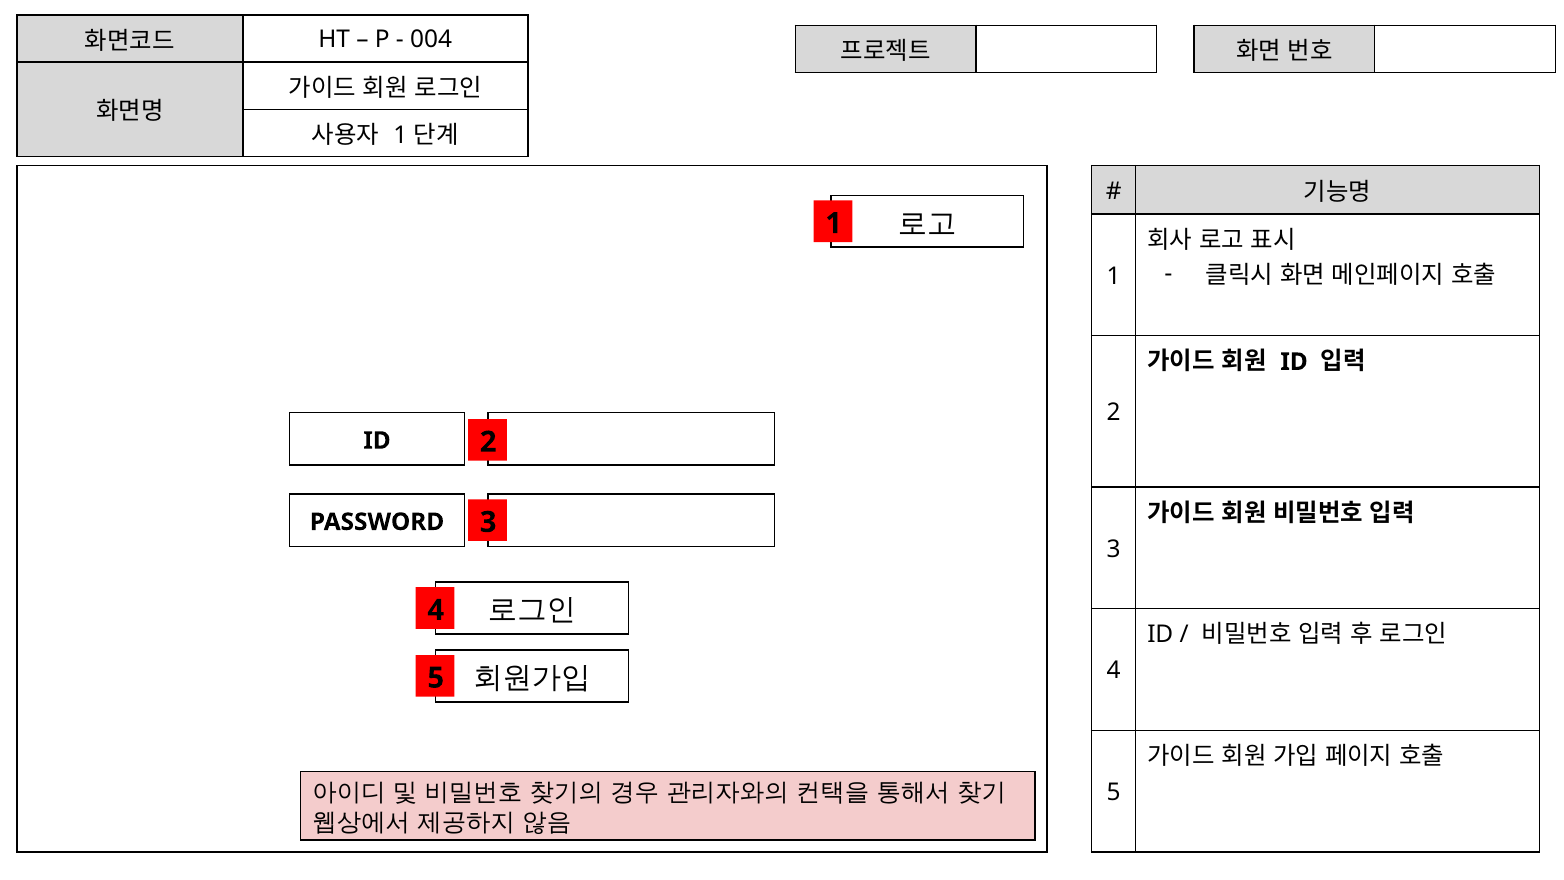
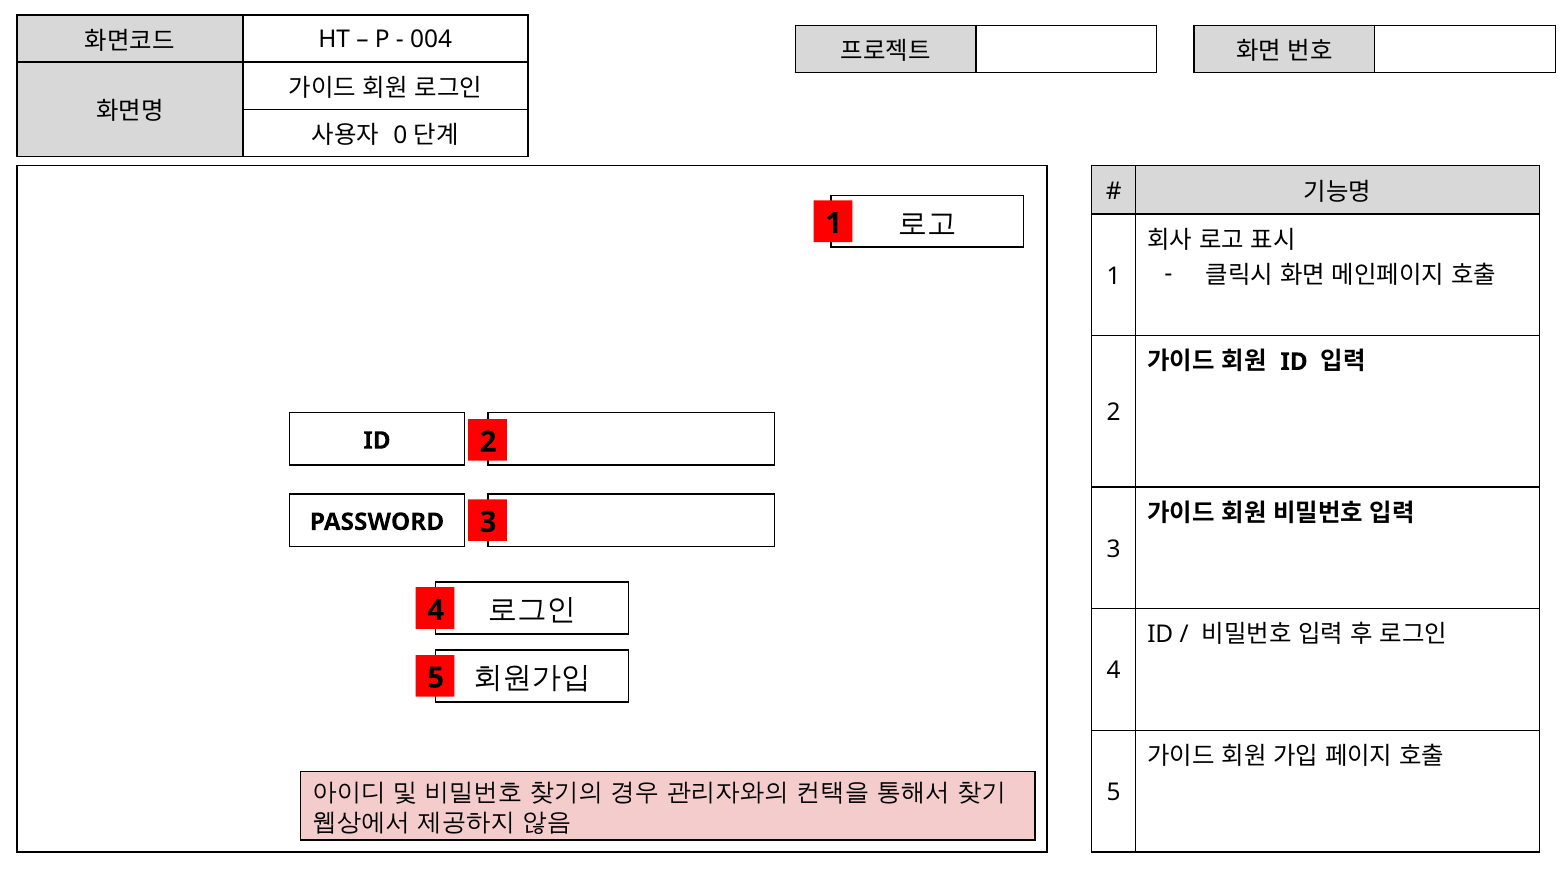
1: 1 -> 0 (400, 135)
